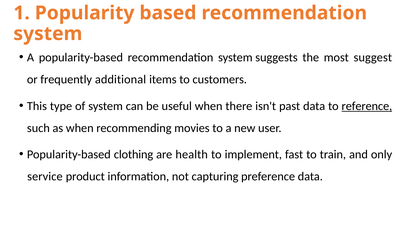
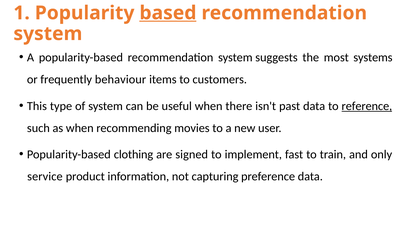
based underline: none -> present (168, 13)
suggest: suggest -> systems (373, 58)
additional: additional -> behaviour (121, 80)
health: health -> signed (192, 155)
